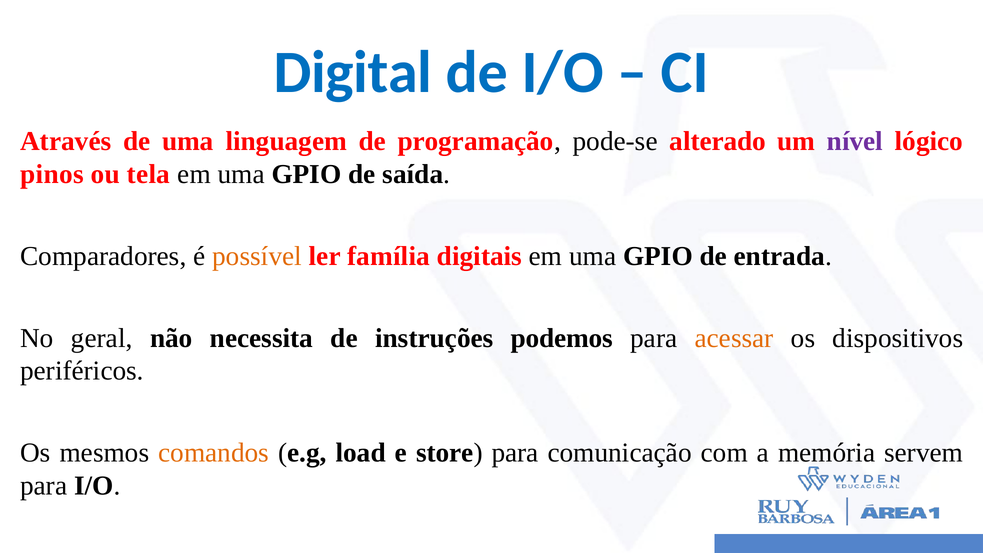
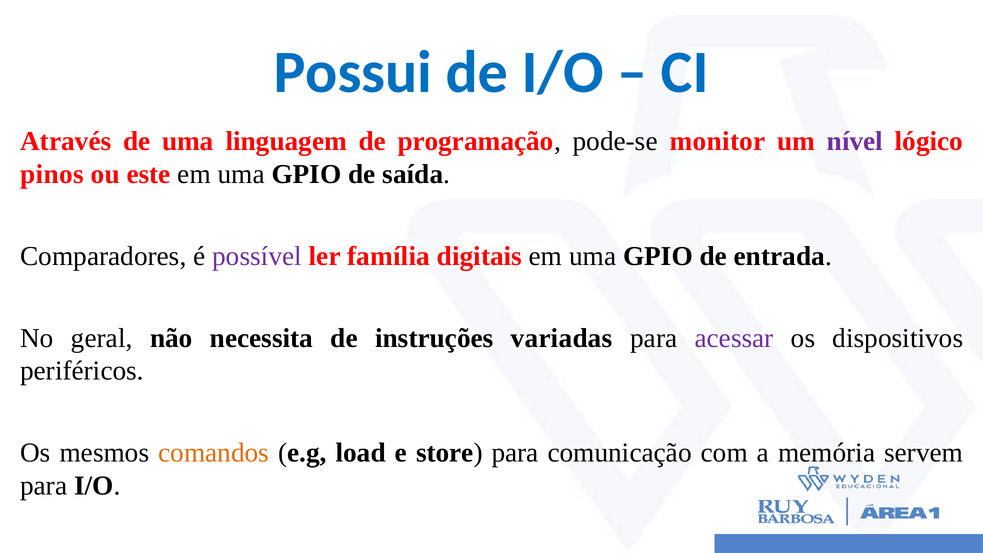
Digital: Digital -> Possui (353, 72)
alterado: alterado -> monitor (718, 141)
tela: tela -> este (149, 174)
possível colour: orange -> purple (257, 256)
podemos: podemos -> variadas (562, 338)
acessar colour: orange -> purple (734, 338)
